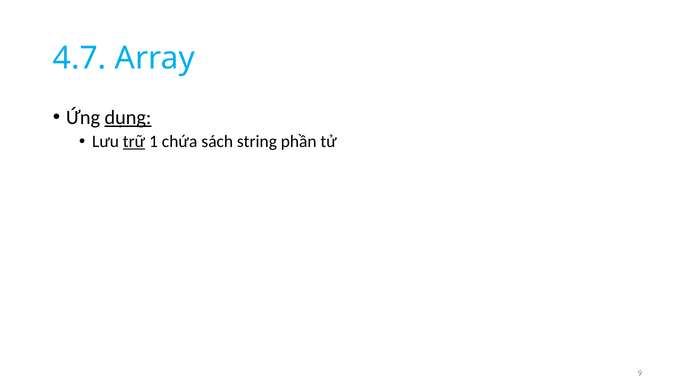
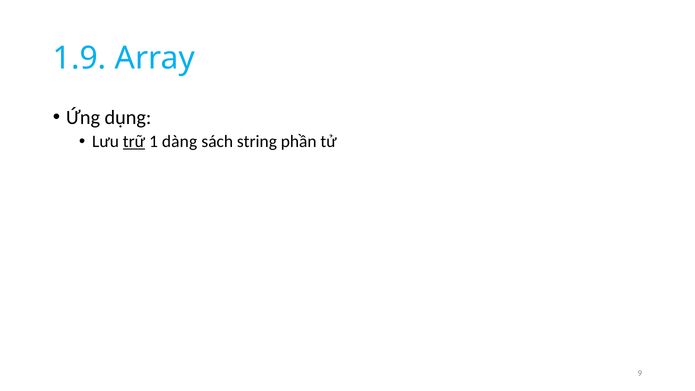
4.7: 4.7 -> 1.9 (80, 58)
dụng underline: present -> none (128, 118)
chứa: chứa -> dàng (180, 141)
